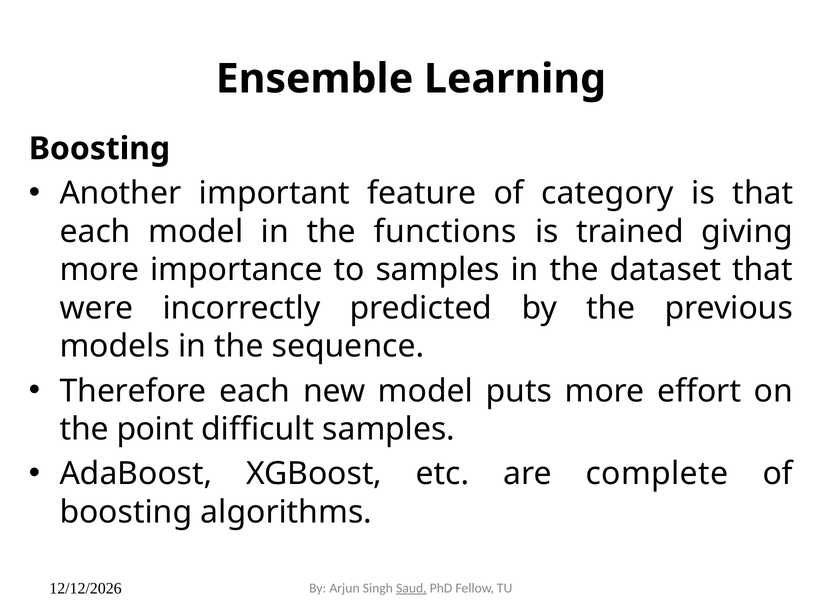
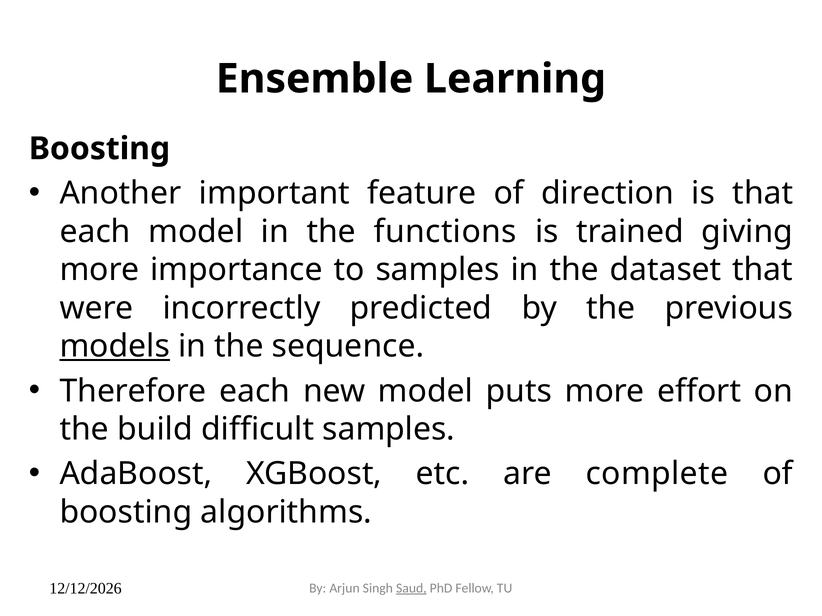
category: category -> direction (608, 193)
models underline: none -> present (115, 347)
point: point -> build (155, 430)
